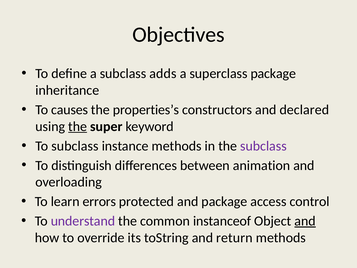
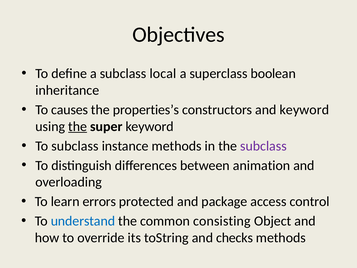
adds: adds -> local (163, 74)
superclass package: package -> boolean (273, 74)
and declared: declared -> keyword (304, 110)
understand colour: purple -> blue (83, 221)
instanceof: instanceof -> consisting (222, 221)
and underline: present -> none (305, 221)
return: return -> checks (235, 238)
